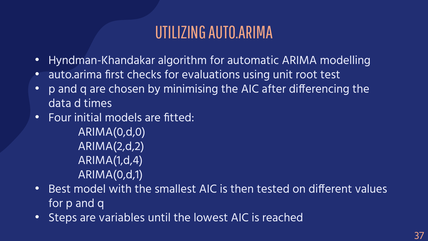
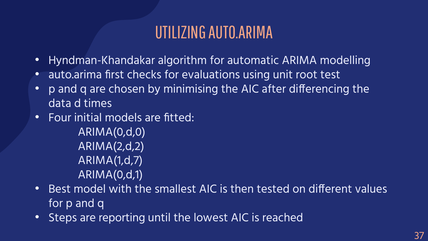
ARIMA(1,d,4: ARIMA(1,d,4 -> ARIMA(1,d,7 (110, 160)
variables: variables -> reporting (122, 217)
